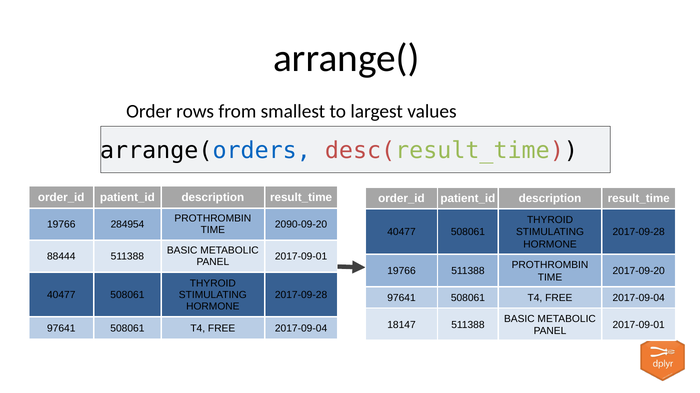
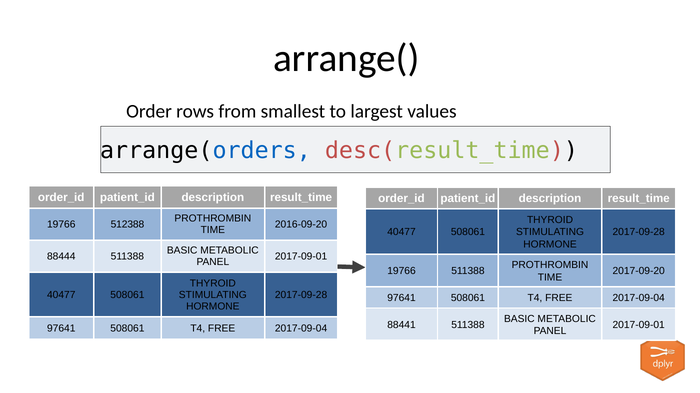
284954: 284954 -> 512388 (127, 225)
2090-09-20: 2090-09-20 -> 2016-09-20 (301, 225)
18147: 18147 -> 88441 (401, 325)
